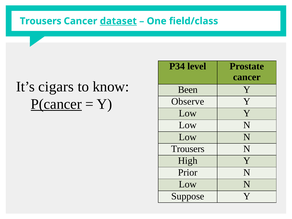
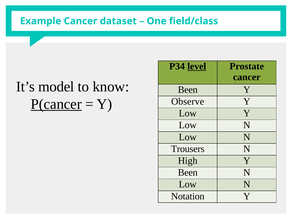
Trousers: Trousers -> Example (41, 21)
dataset underline: present -> none (118, 21)
level underline: none -> present (197, 66)
cigars: cigars -> model (56, 87)
Prior: Prior -> Been (188, 173)
Suppose: Suppose -> Notation (188, 196)
